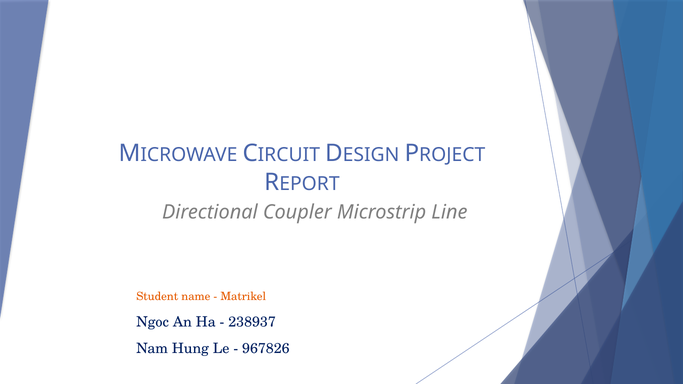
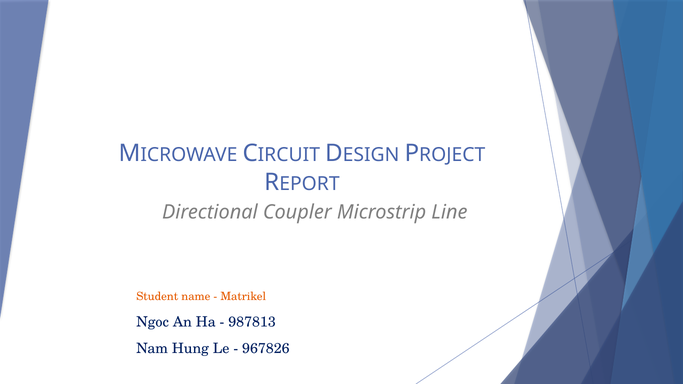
238937: 238937 -> 987813 (252, 322)
